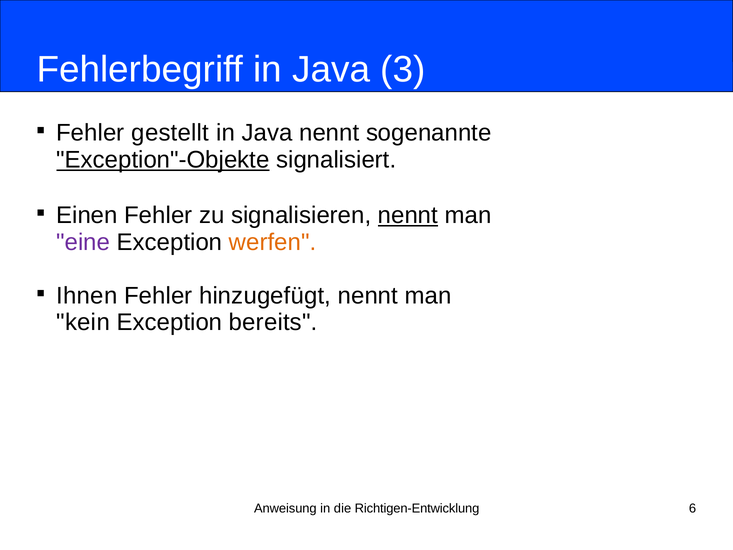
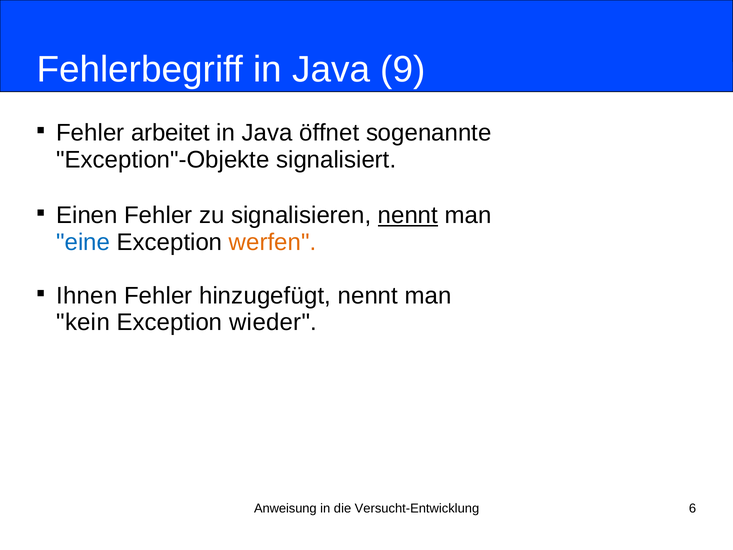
3: 3 -> 9 (403, 69)
gestellt: gestellt -> arbeitet (171, 133)
Java nennt: nennt -> öffnet (329, 133)
Exception"-Objekte underline: present -> none (163, 160)
eine colour: purple -> blue (83, 242)
bereits: bereits -> wieder (273, 322)
Richtigen-Entwicklung: Richtigen-Entwicklung -> Versucht-Entwicklung (417, 508)
